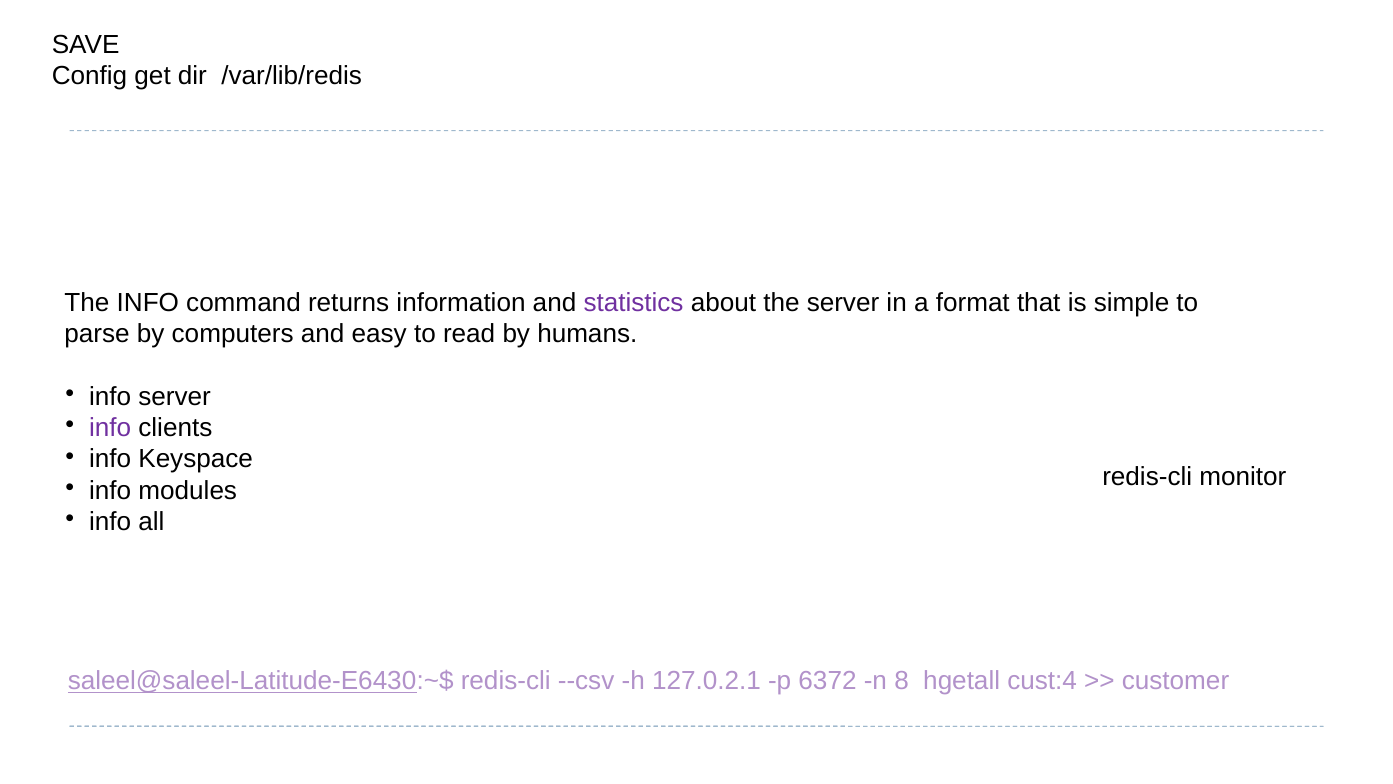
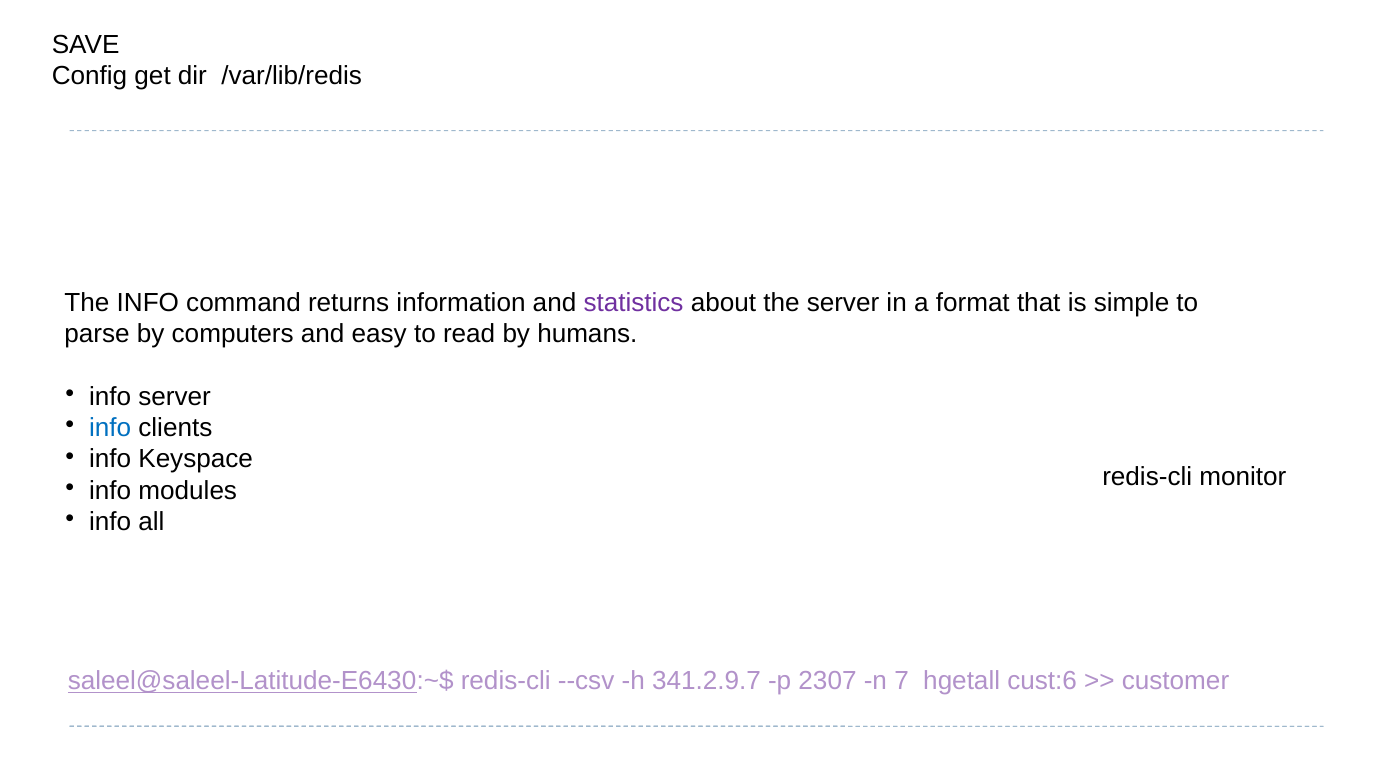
info colour: purple -> blue (110, 428)
127.0.2.1: 127.0.2.1 -> 341.2.9.7 (706, 681)
6372: 6372 -> 2307 (828, 681)
8: 8 -> 7 (902, 681)
cust:4: cust:4 -> cust:6 (1042, 681)
